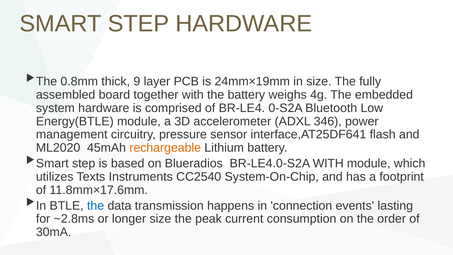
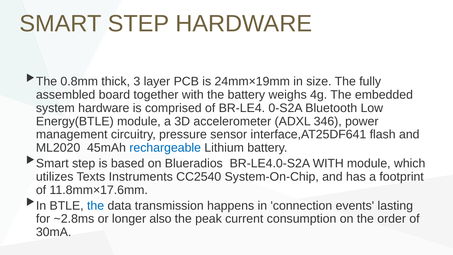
9: 9 -> 3 (137, 82)
rechargeable colour: orange -> blue (165, 148)
longer size: size -> also (160, 219)
